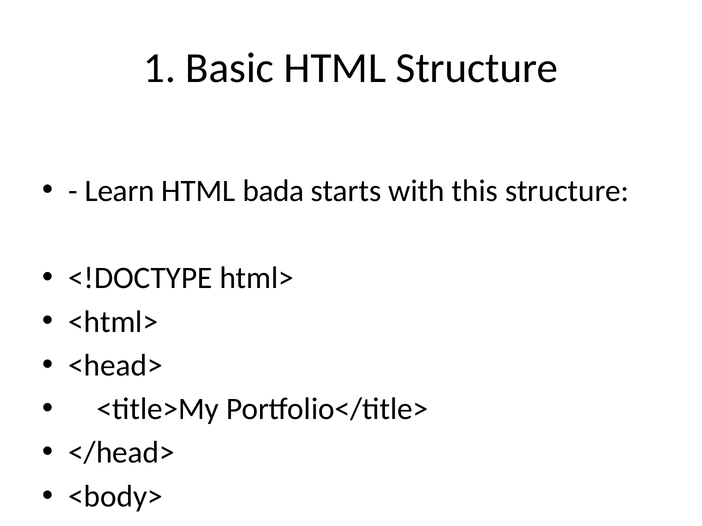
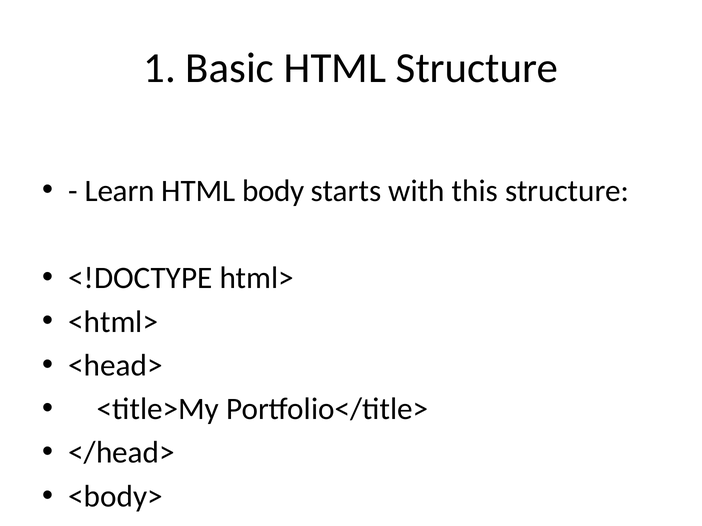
bada: bada -> body (273, 191)
